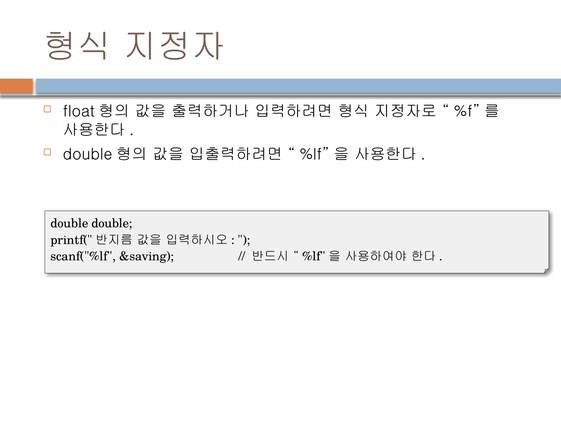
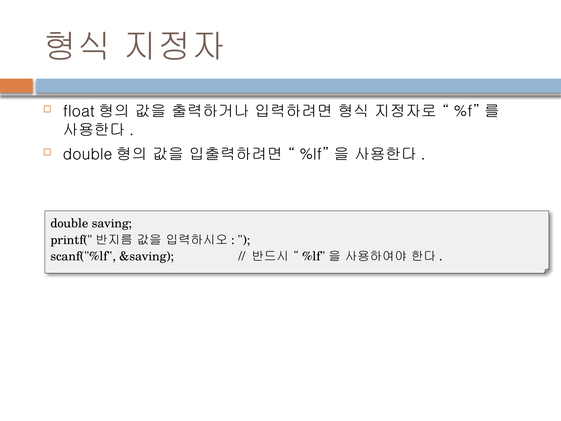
double double: double -> saving (112, 223)
